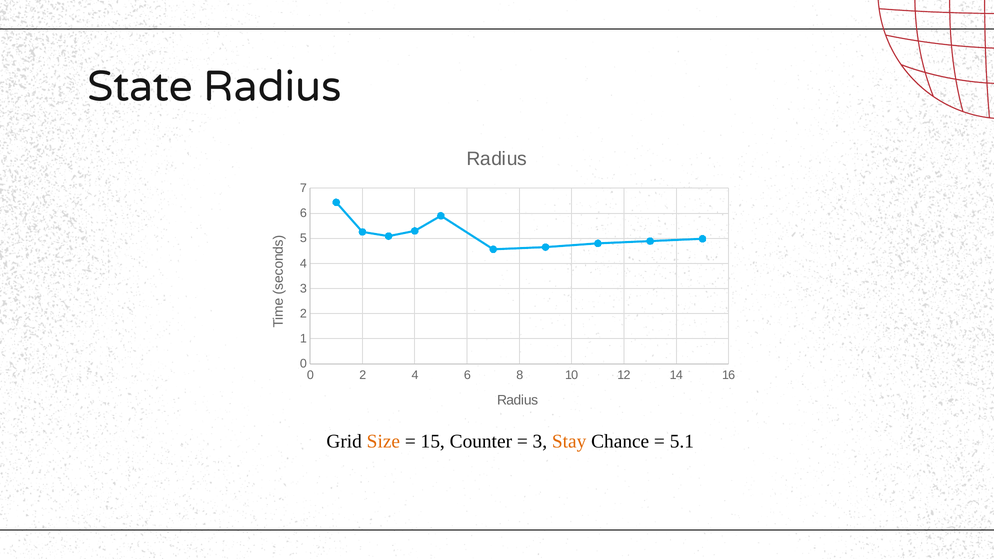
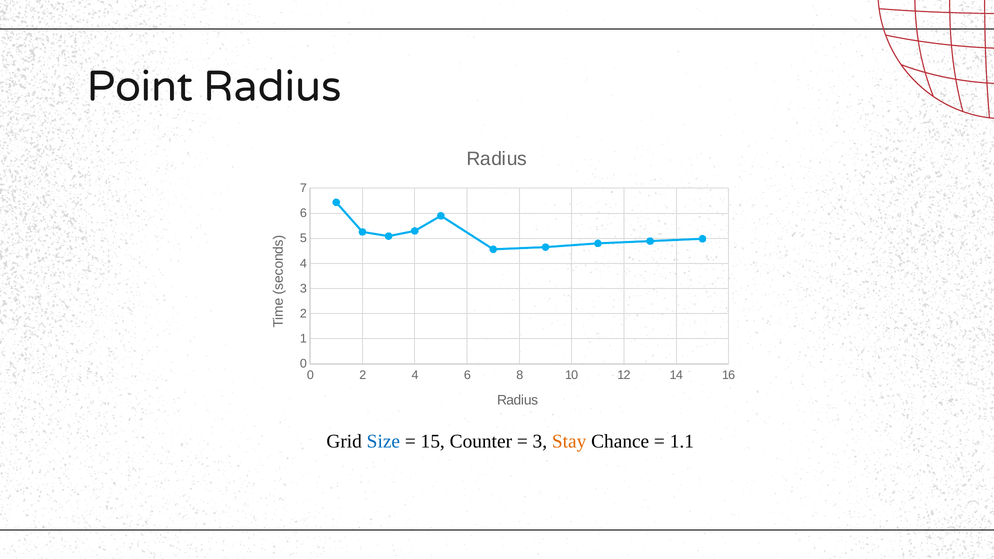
State: State -> Point (140, 87)
Size colour: orange -> blue (383, 441)
5.1: 5.1 -> 1.1 (682, 441)
